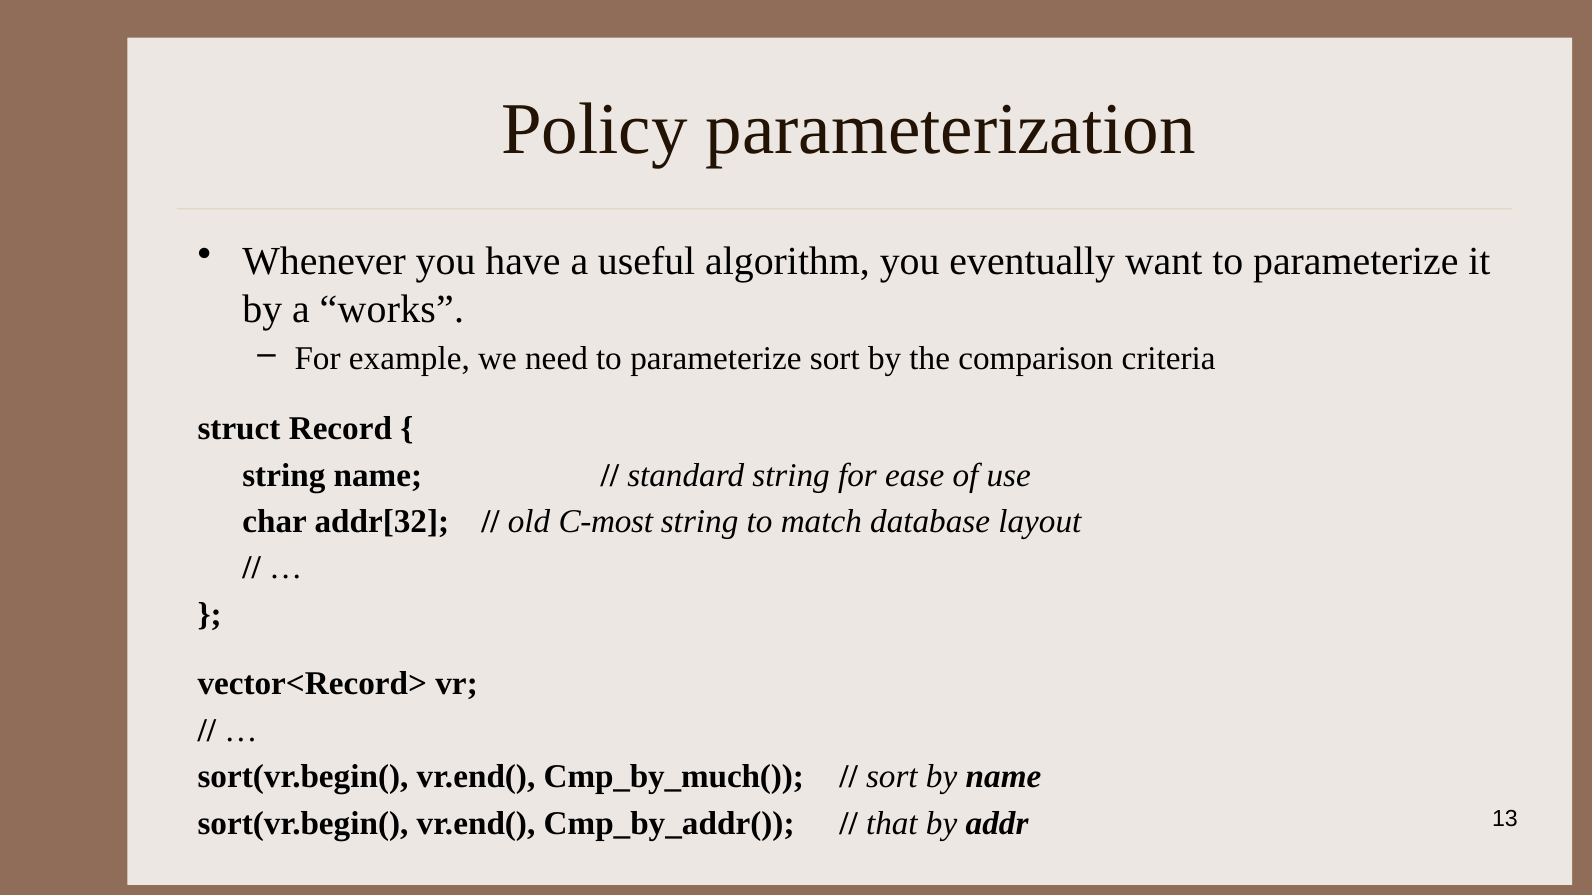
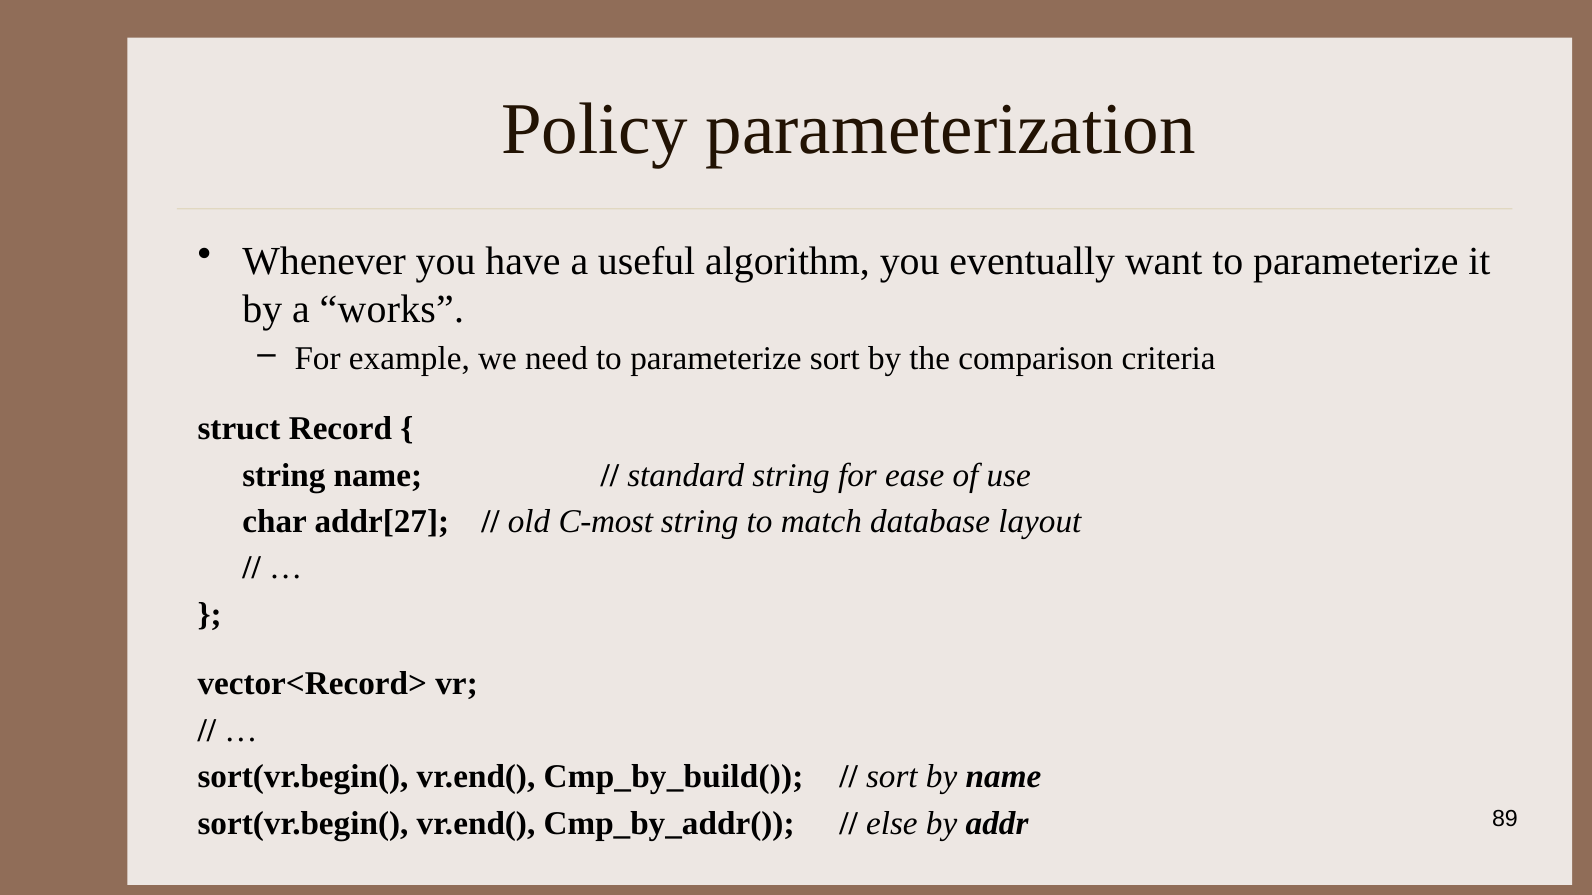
addr[32: addr[32 -> addr[27 (382, 522)
Cmp_by_much(: Cmp_by_much( -> Cmp_by_build( (674, 777)
that: that -> else (892, 824)
13: 13 -> 89 (1505, 819)
